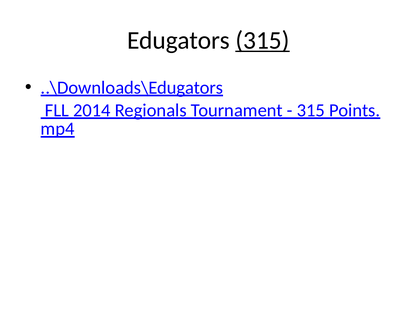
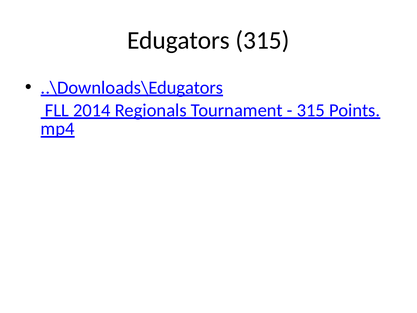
315 underline: present -> none (262, 40)
